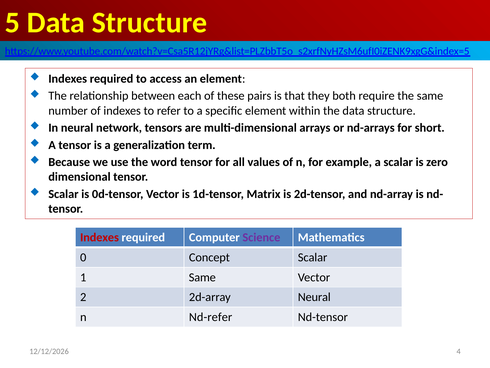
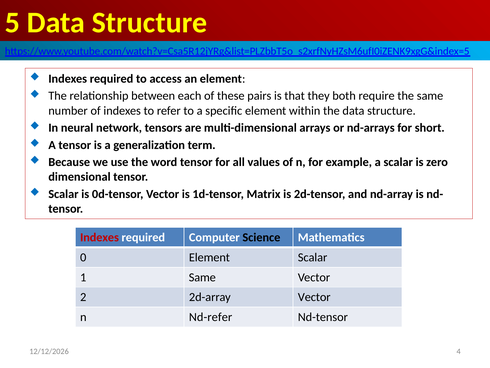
Science colour: purple -> black (261, 237)
0 Concept: Concept -> Element (209, 257)
2d-array Neural: Neural -> Vector (314, 297)
